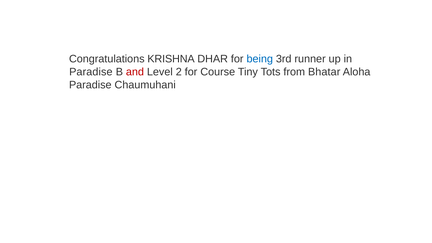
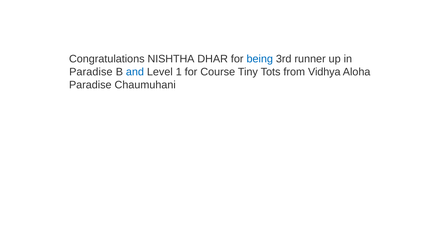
KRISHNA: KRISHNA -> NISHTHA (171, 59)
and colour: red -> blue (135, 72)
2: 2 -> 1 (179, 72)
Bhatar: Bhatar -> Vidhya (324, 72)
